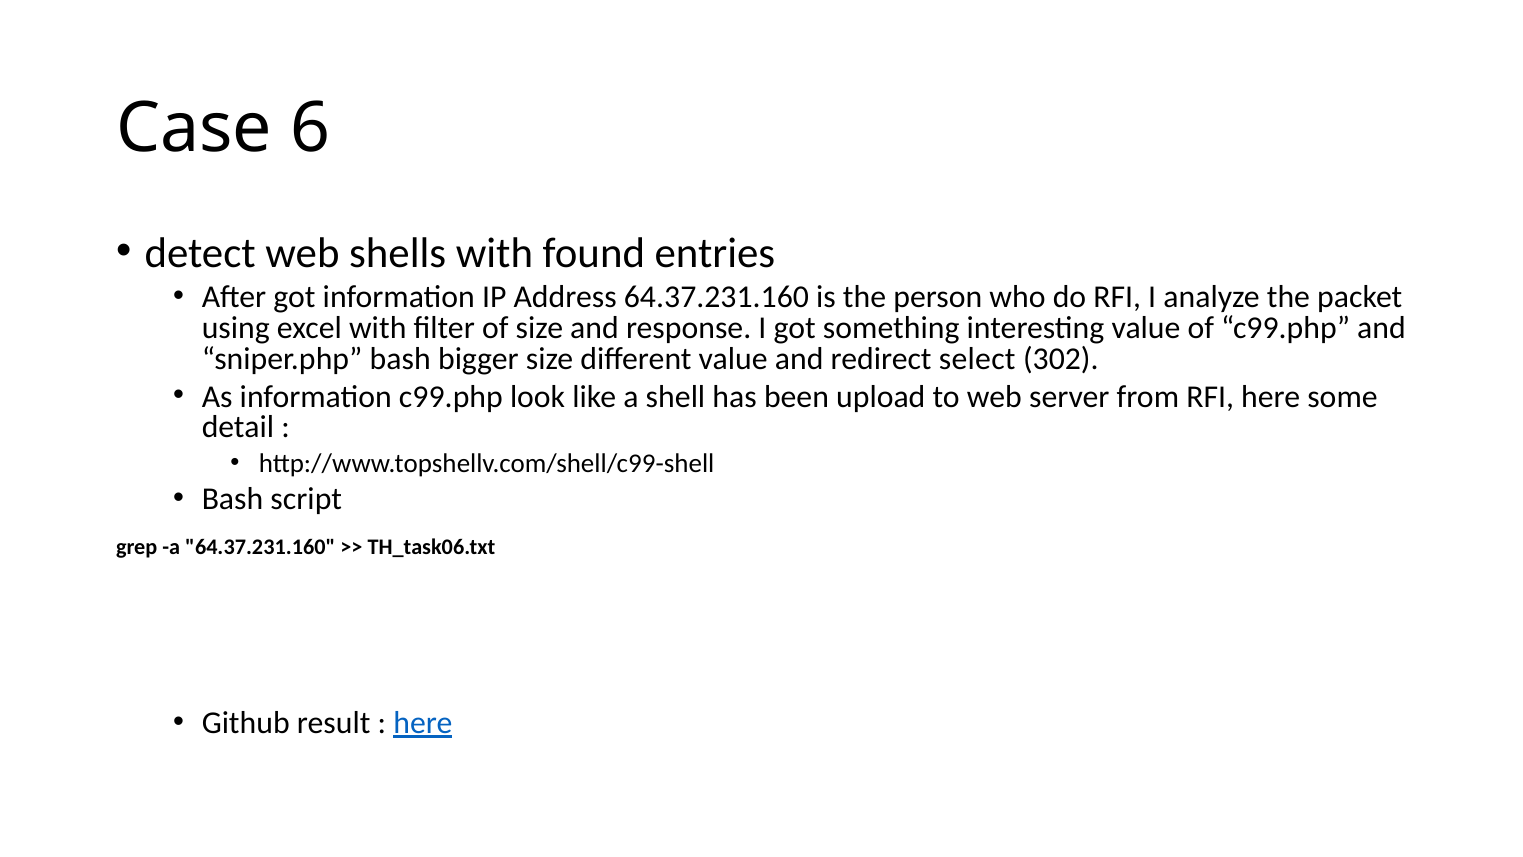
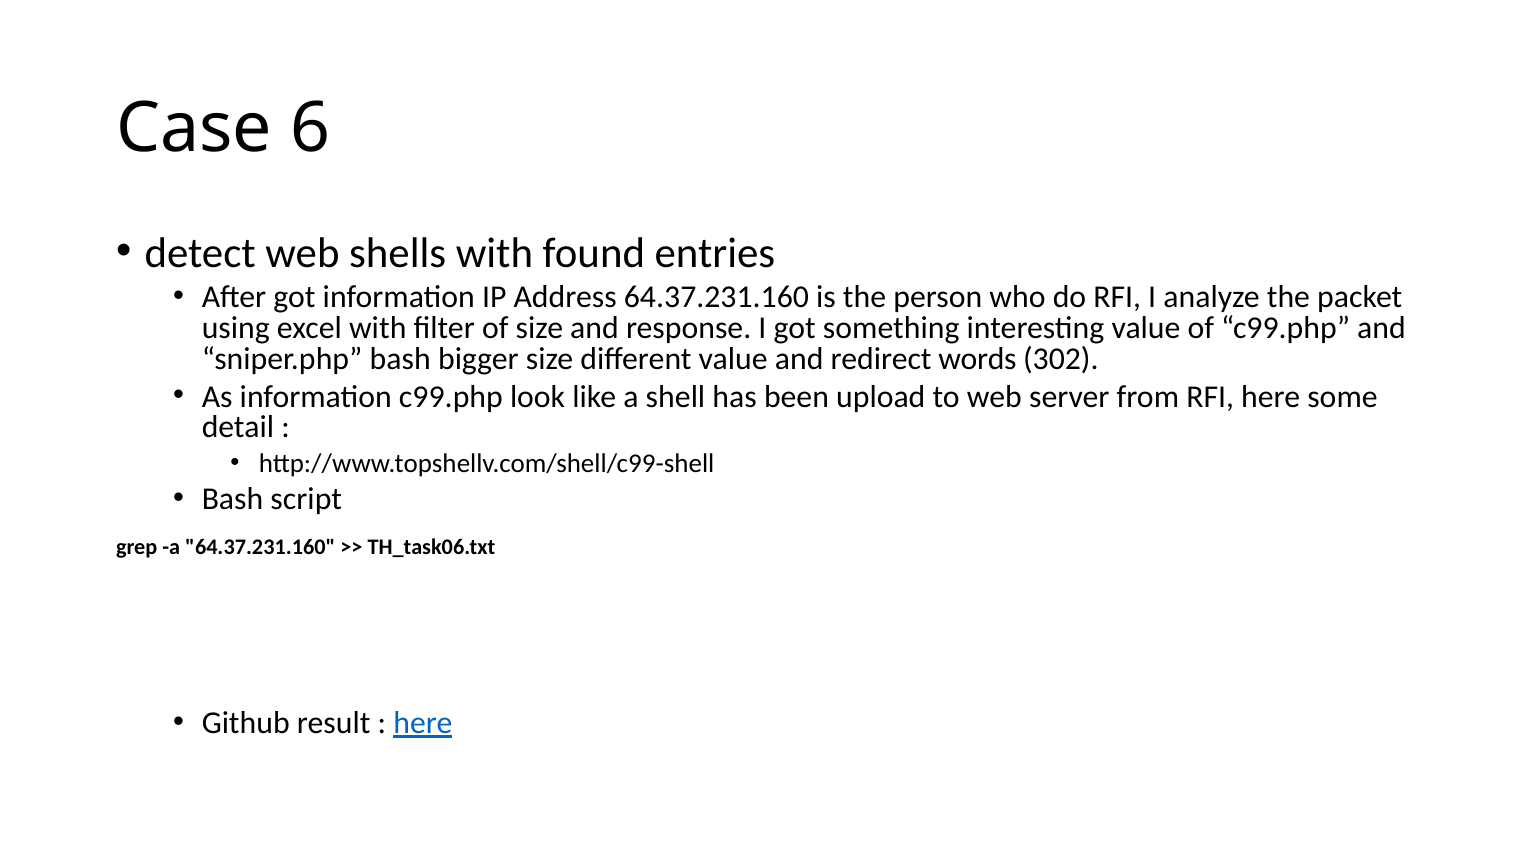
select: select -> words (978, 358)
